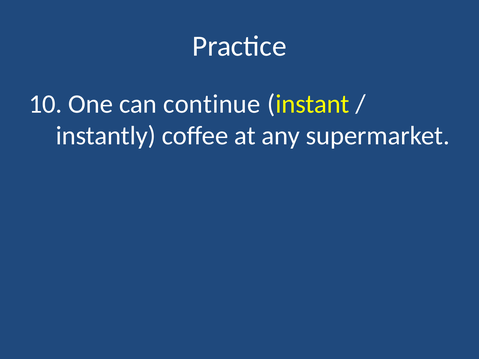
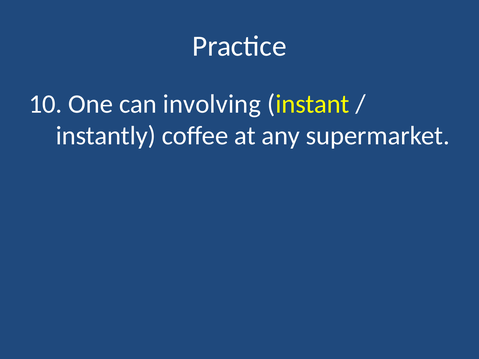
continue: continue -> involving (212, 104)
